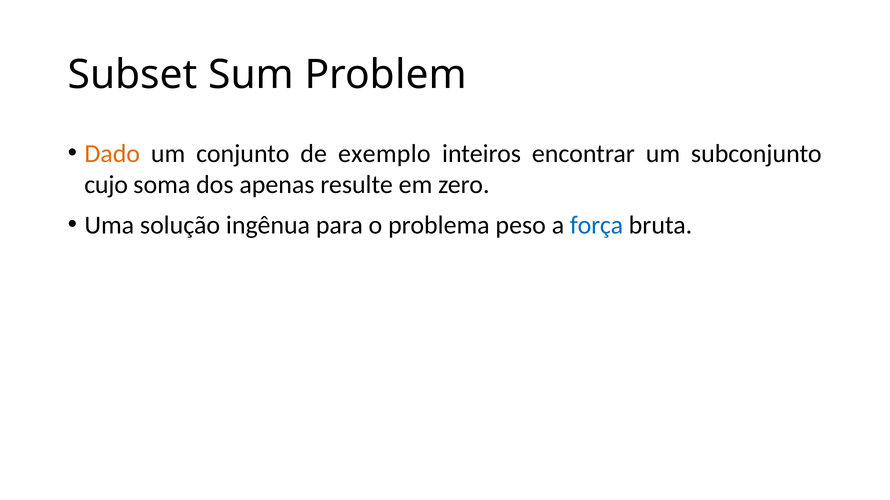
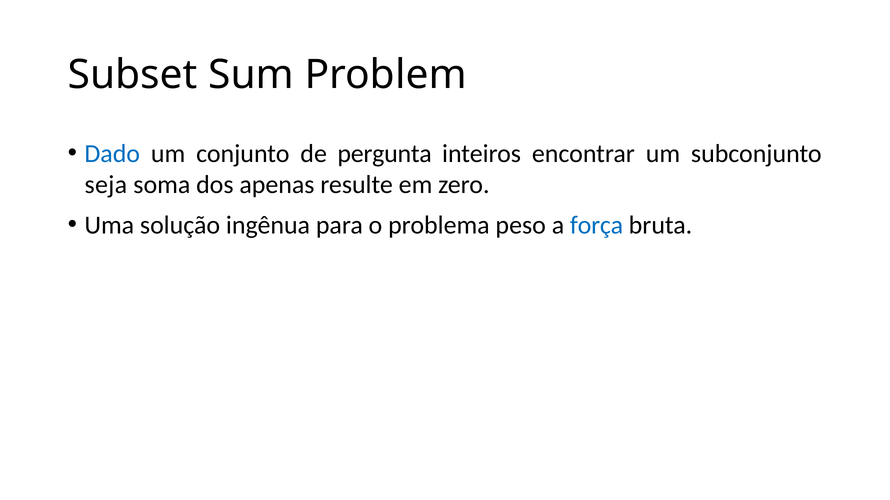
Dado colour: orange -> blue (112, 154)
exemplo: exemplo -> pergunta (385, 154)
cujo: cujo -> seja (106, 185)
